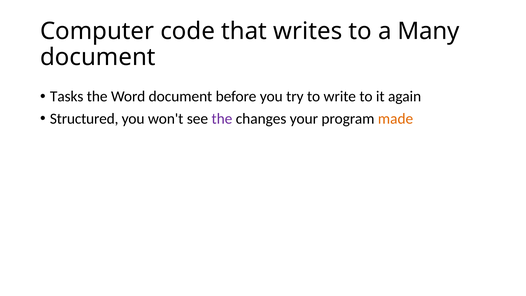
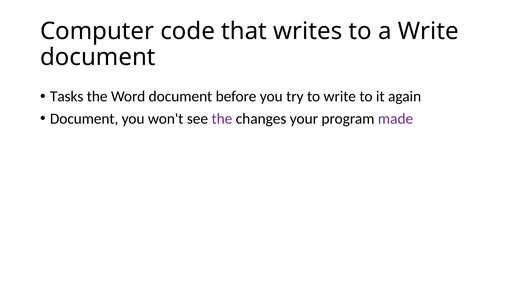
a Many: Many -> Write (428, 31)
Structured: Structured -> Document (84, 119)
made colour: orange -> purple (396, 119)
